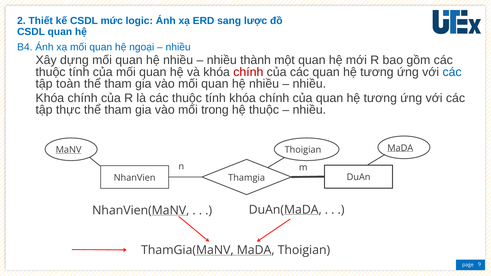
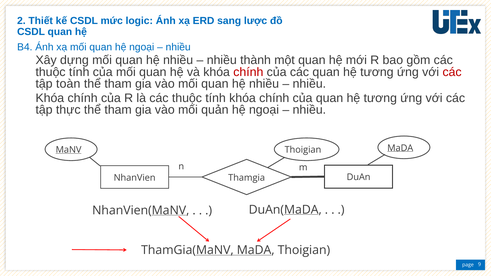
các colour: blue -> red (452, 72)
trong: trong -> quản (215, 110)
thuộc: thuộc -> ngoại (264, 110)
